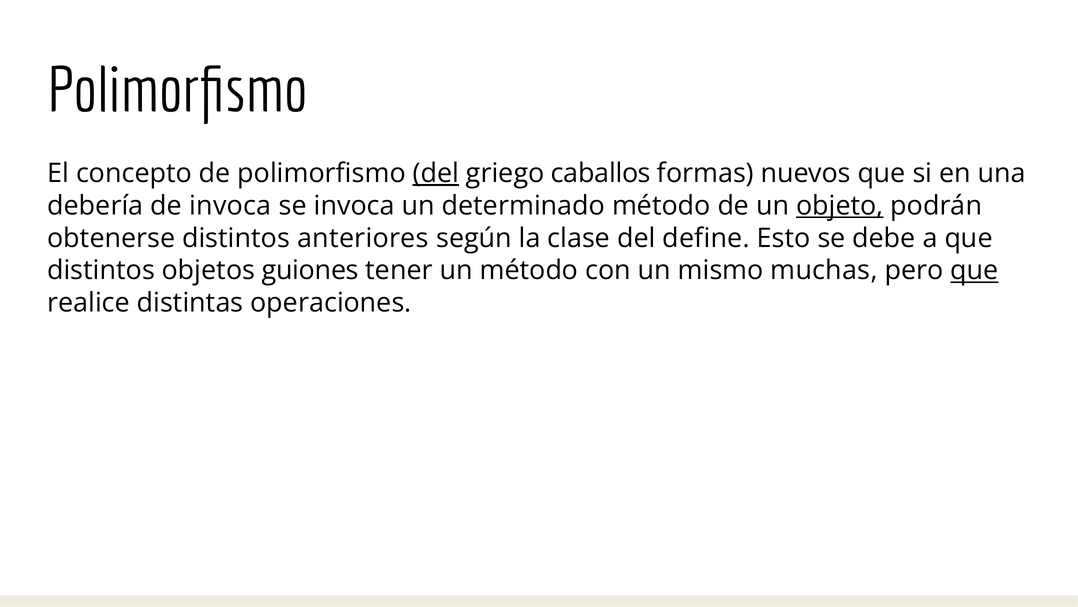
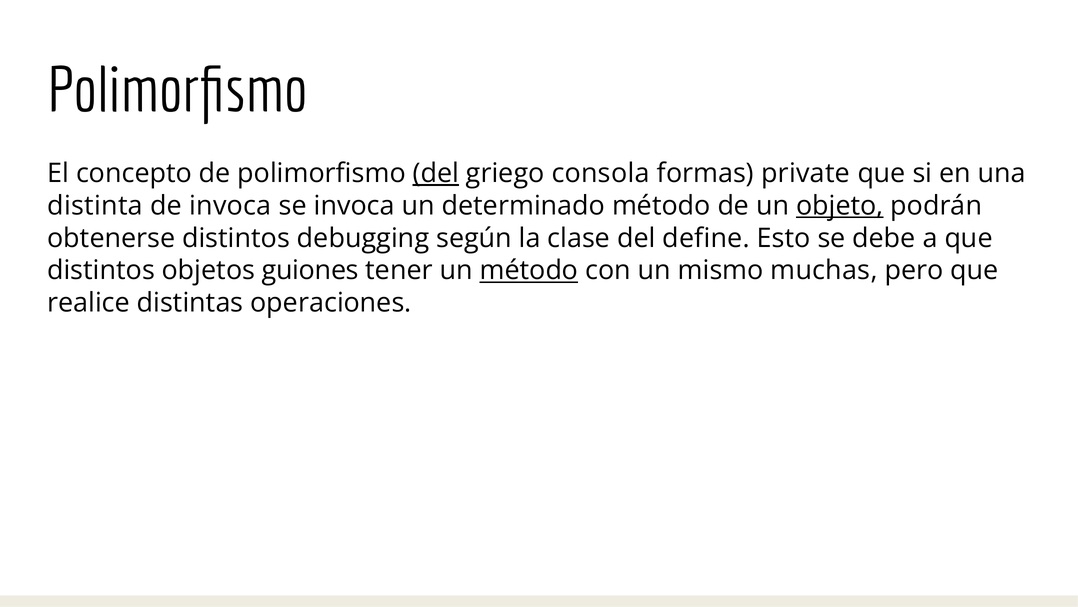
caballos: caballos -> consola (601, 173)
nuevos: nuevos -> private (806, 173)
debería: debería -> distinta (95, 206)
anteriores: anteriores -> debugging (363, 238)
método underline: none -> present (529, 270)
que underline: present -> none (974, 270)
